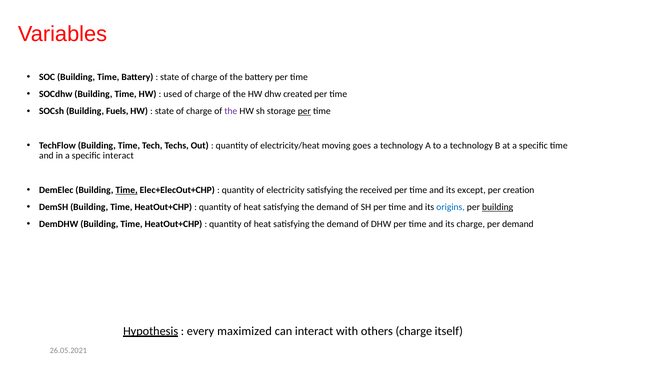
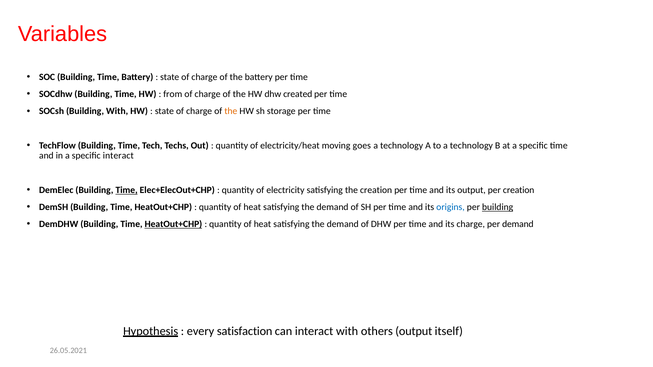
used: used -> from (173, 94)
Building Fuels: Fuels -> With (117, 111)
the colour: purple -> orange (231, 111)
per underline: present -> none (304, 111)
the received: received -> creation (376, 190)
its except: except -> output (472, 190)
HeatOut+CHP underline: none -> present (173, 224)
maximized: maximized -> satisfaction (245, 331)
others charge: charge -> output (414, 331)
